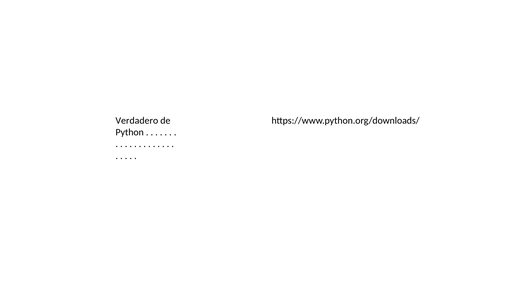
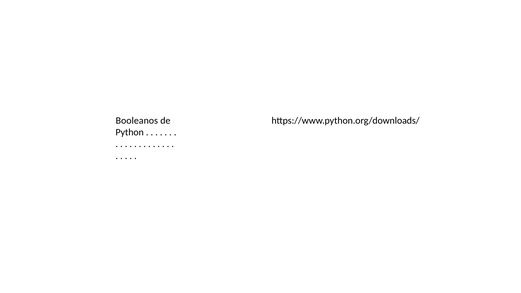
Verdadero: Verdadero -> Booleanos (137, 121)
